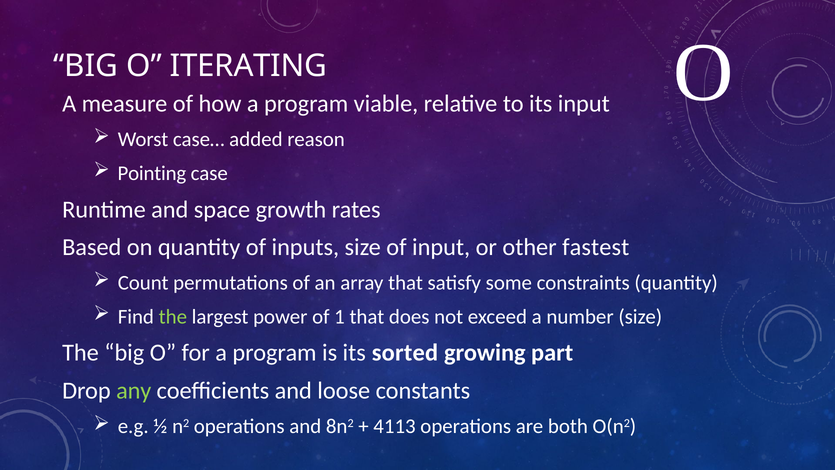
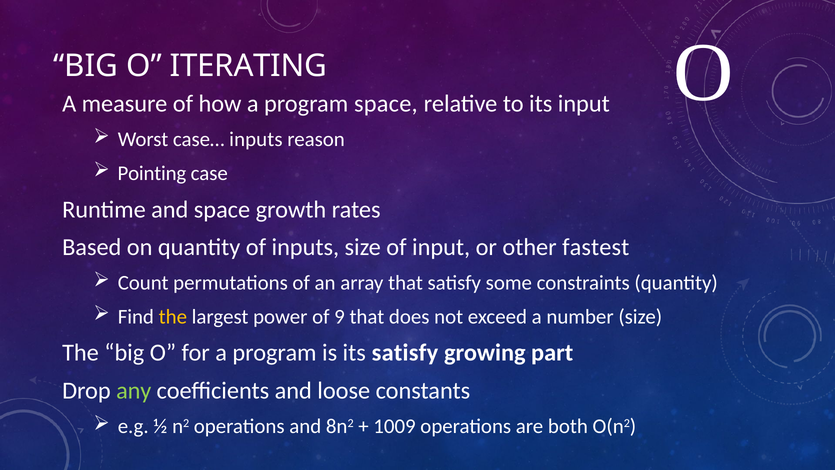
program viable: viable -> space (386, 104)
case… added: added -> inputs (256, 139)
the colour: light green -> yellow (173, 317)
1: 1 -> 9 (339, 317)
its sorted: sorted -> satisfy (405, 353)
4113: 4113 -> 1009 (395, 426)
